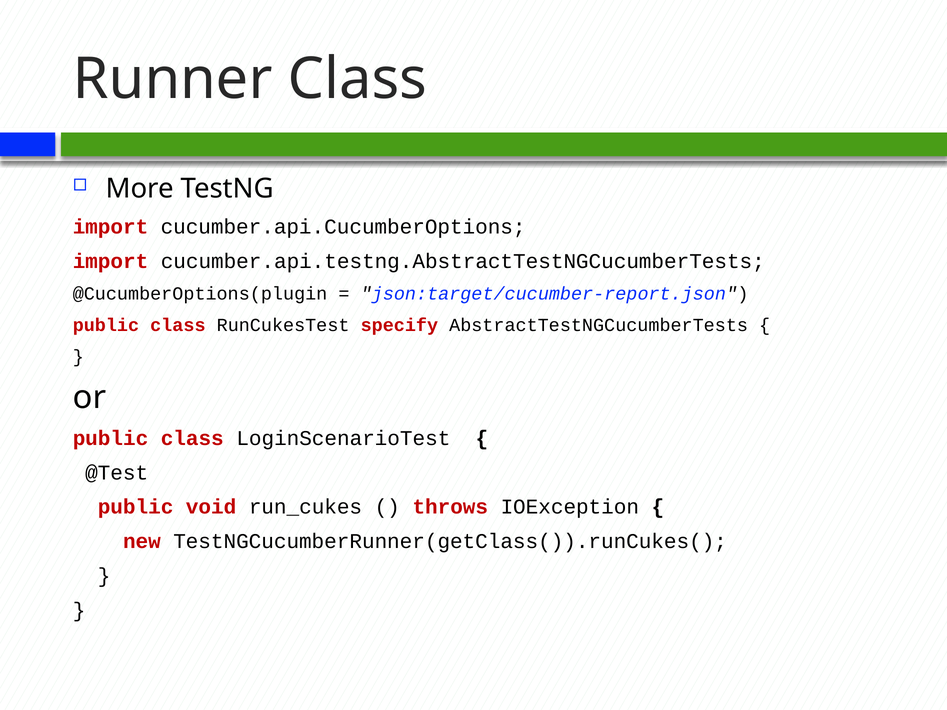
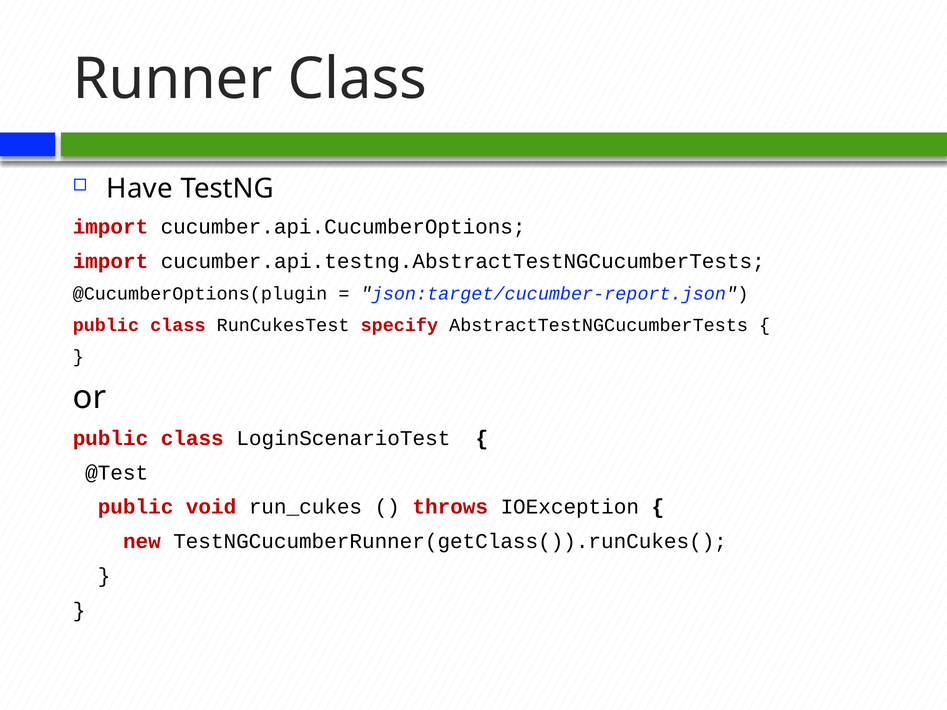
More: More -> Have (140, 189)
